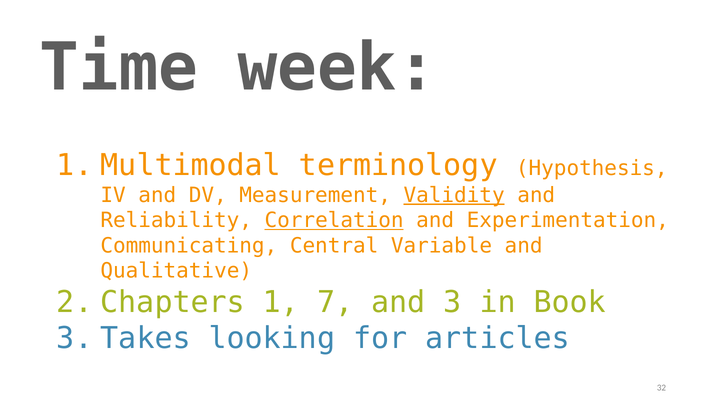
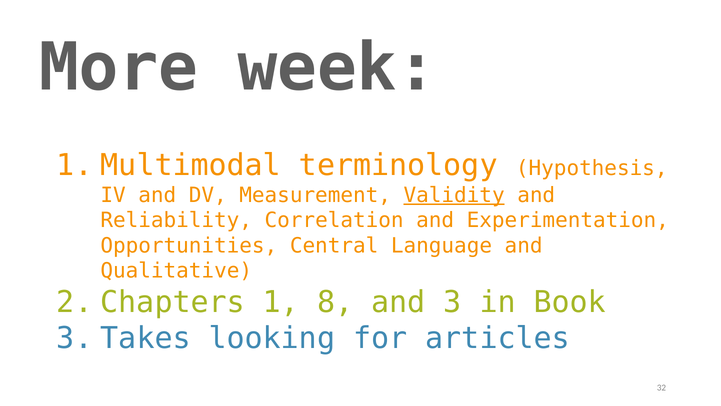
Time: Time -> More (119, 68)
Correlation underline: present -> none (334, 220)
Communicating: Communicating -> Opportunities (189, 246)
Variable: Variable -> Language (441, 246)
7: 7 -> 8 (335, 302)
